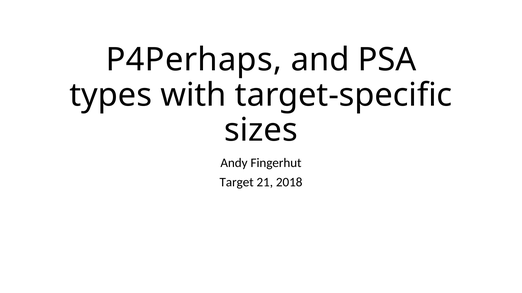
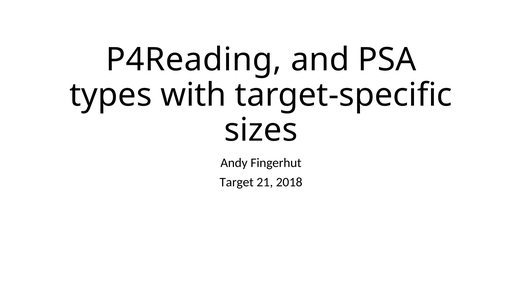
P4Perhaps: P4Perhaps -> P4Reading (194, 60)
